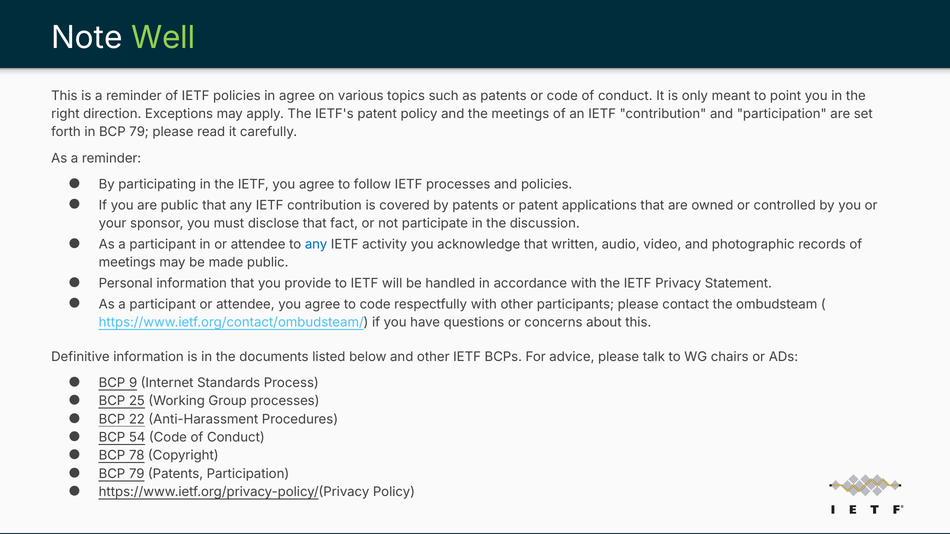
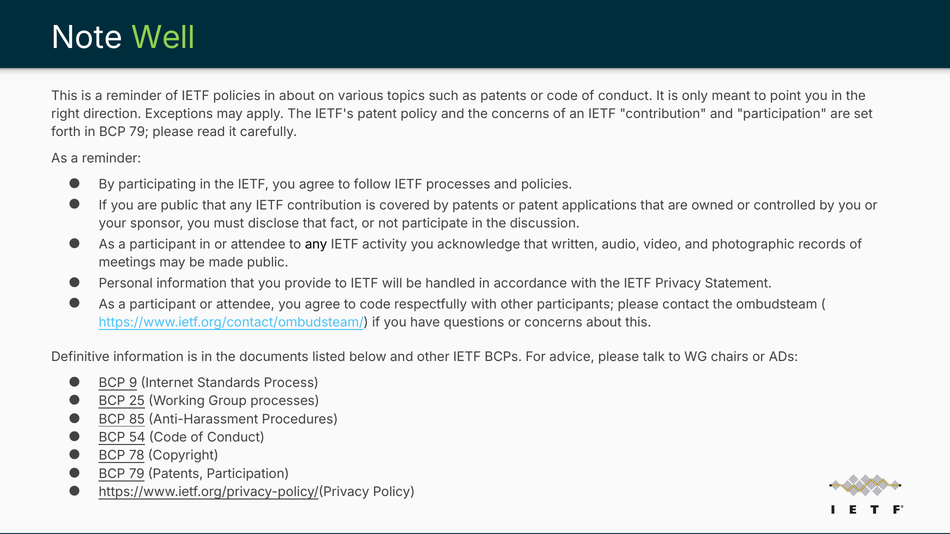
in agree: agree -> about (297, 96)
the meetings: meetings -> concerns (520, 114)
any colour: blue -> black (316, 244)
22: 22 -> 85 (137, 420)
